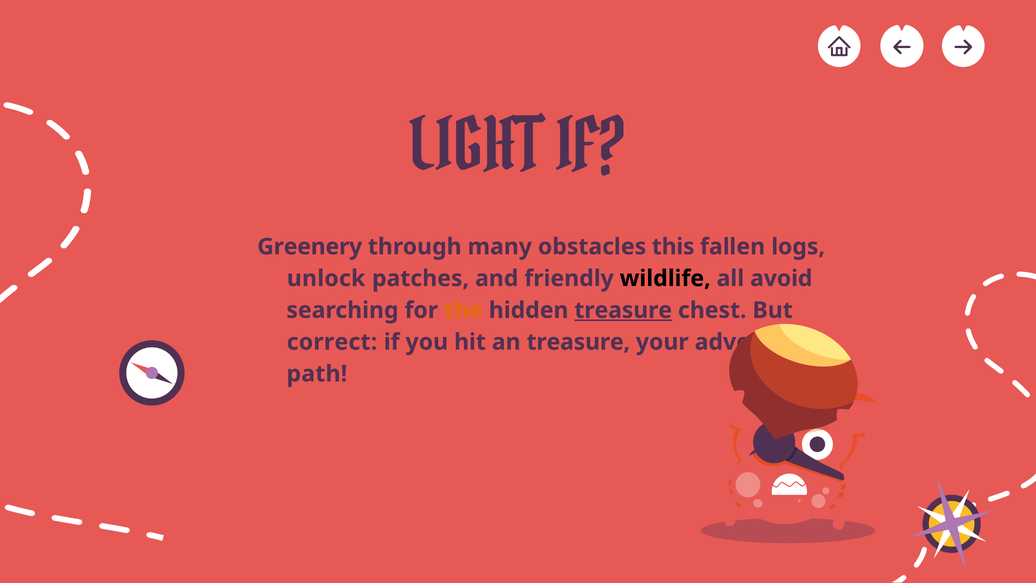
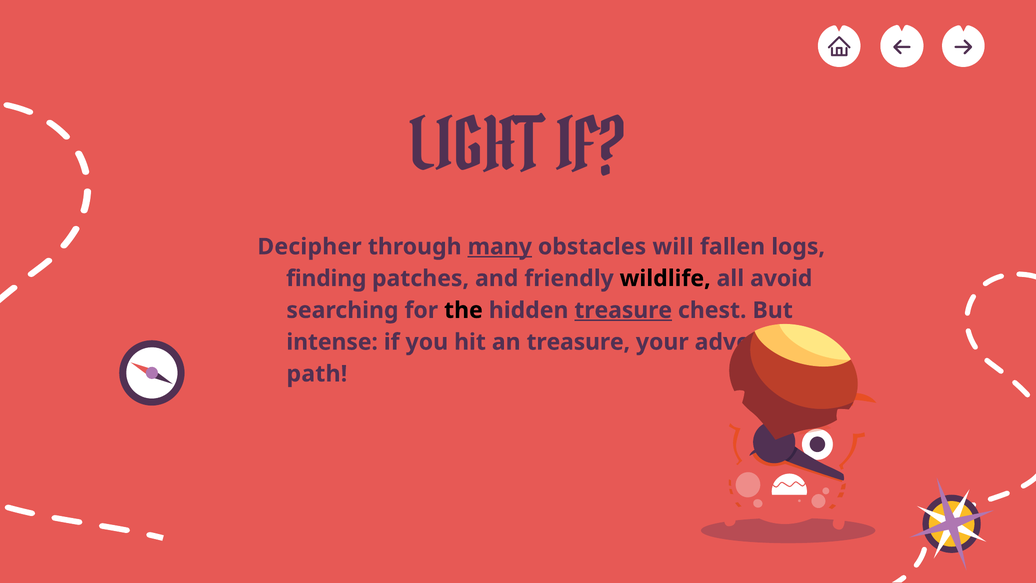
Greenery: Greenery -> Decipher (309, 247)
many underline: none -> present (500, 247)
this: this -> will (673, 247)
unlock: unlock -> finding (326, 278)
the colour: orange -> black (463, 310)
correct: correct -> intense (332, 342)
